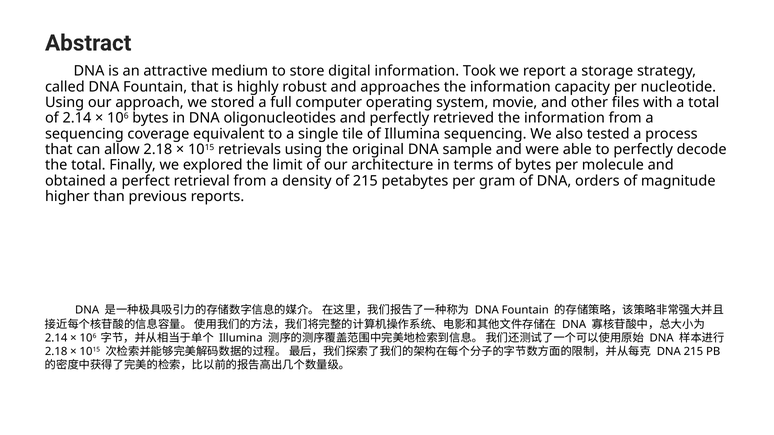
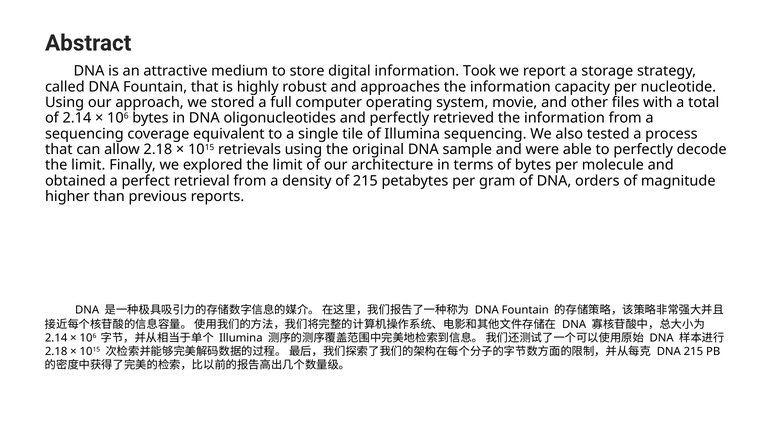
total: total -> limit (88, 165)
